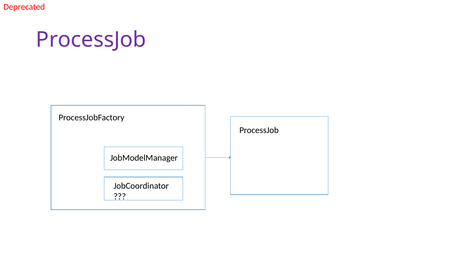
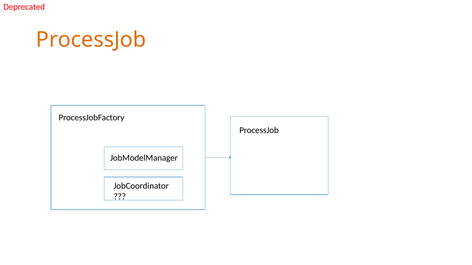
ProcessJob colour: purple -> orange (91, 40)
